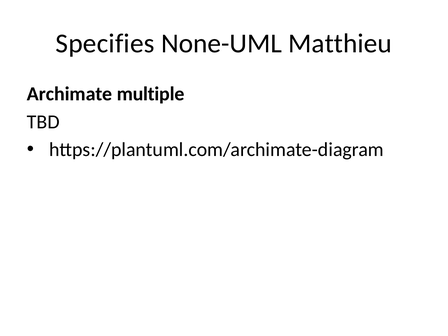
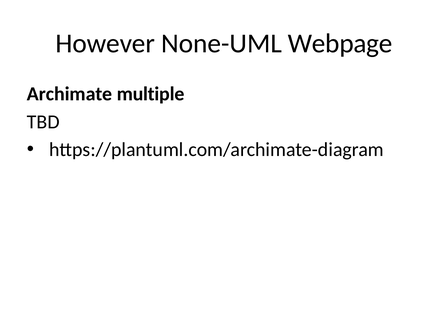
Specifies: Specifies -> However (105, 43)
Matthieu: Matthieu -> Webpage (340, 43)
